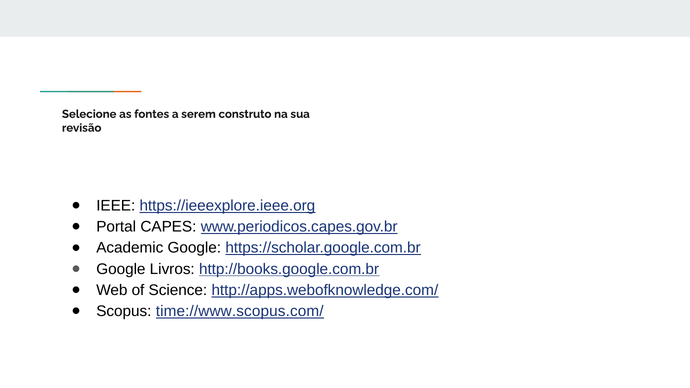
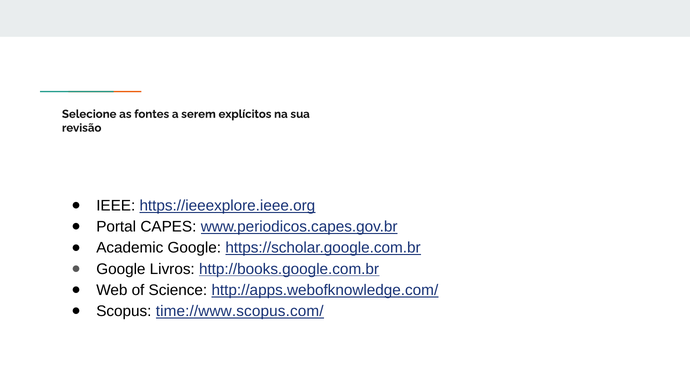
construto: construto -> explícitos (245, 114)
